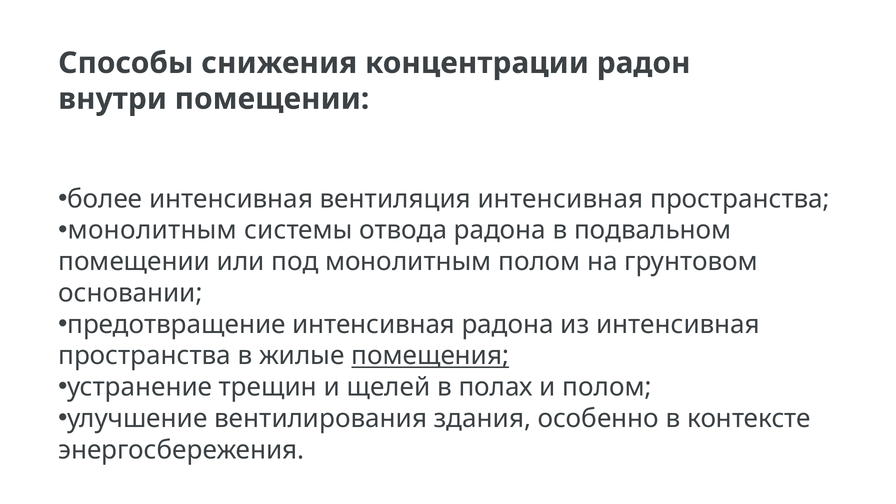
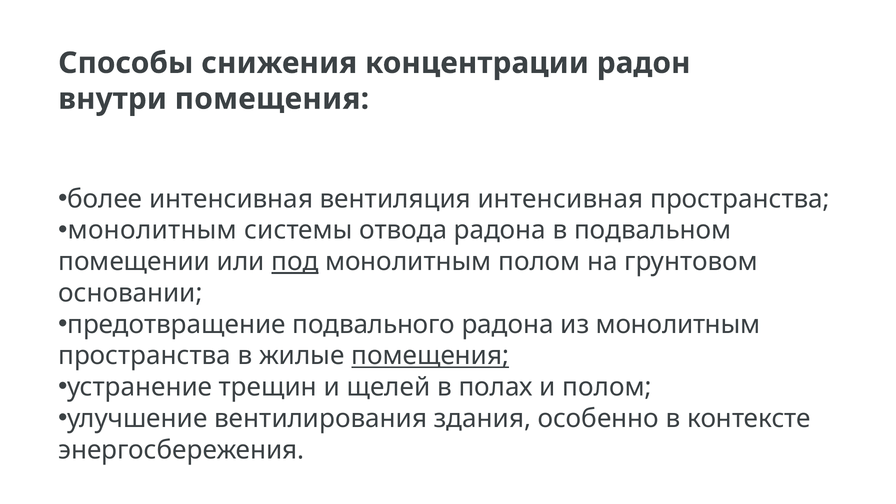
внутри помещении: помещении -> помещения (272, 99)
под underline: none -> present (295, 262)
предотвращение интенсивная: интенсивная -> подвального (374, 324)
из интенсивная: интенсивная -> монолитным (678, 324)
